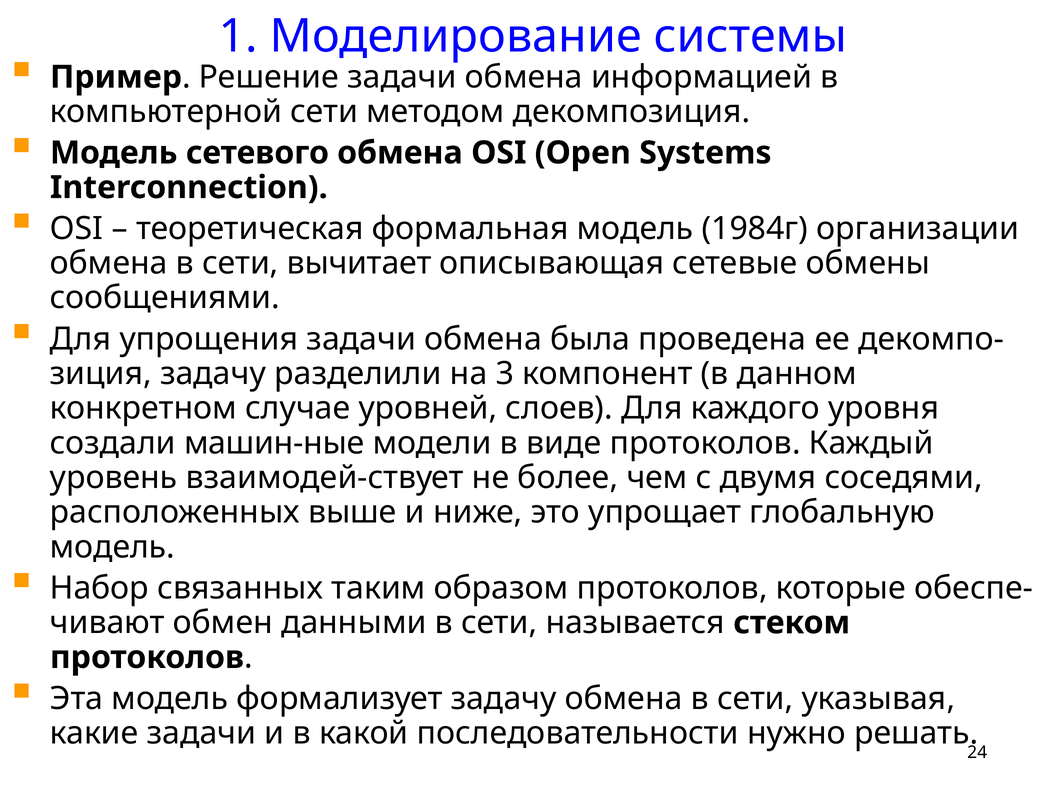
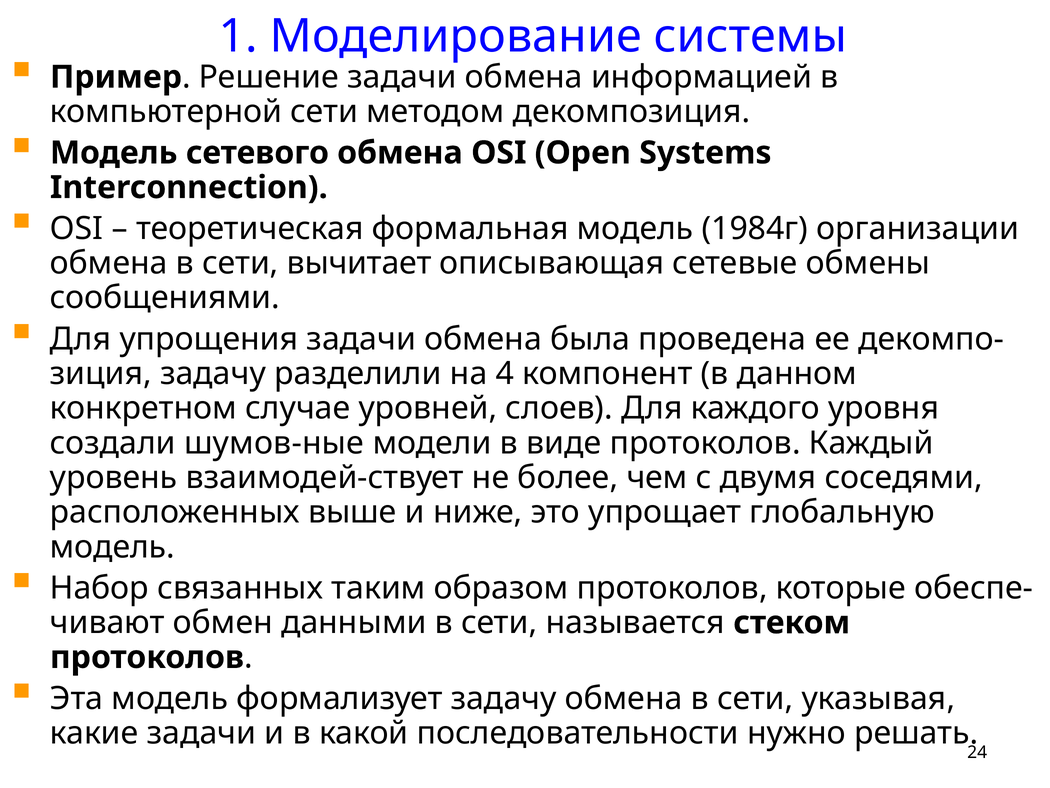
3: 3 -> 4 (505, 373)
машин-ные: машин-ные -> шумов-ные (274, 443)
